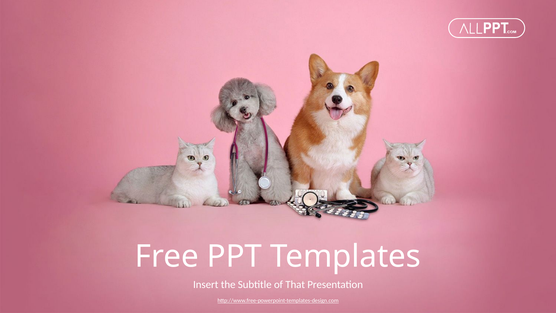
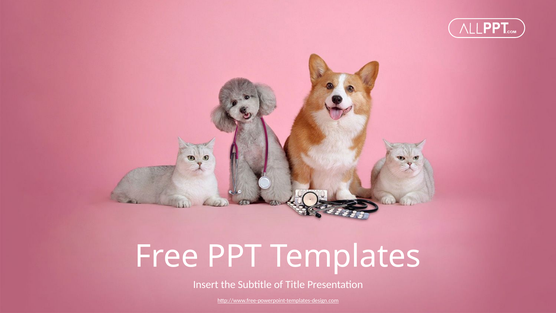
That: That -> Title (295, 284)
